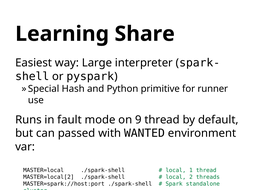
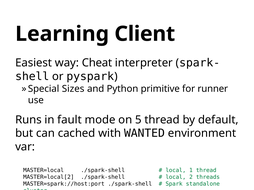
Share: Share -> Client (145, 34)
Large: Large -> Cheat (97, 63)
Hash: Hash -> Sizes (73, 89)
9: 9 -> 5 (138, 120)
passed: passed -> cached (77, 134)
